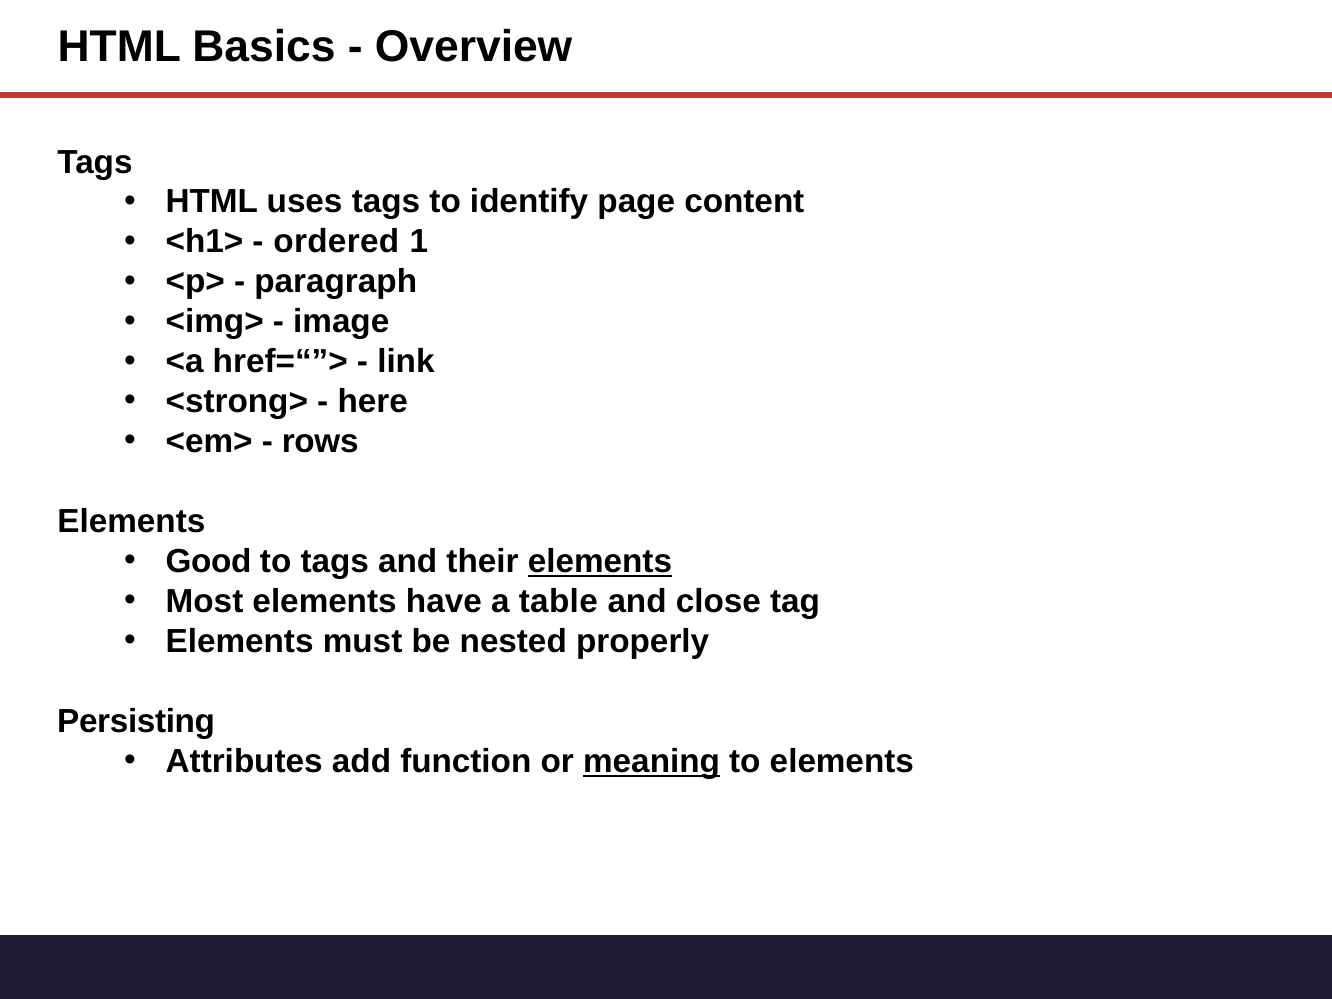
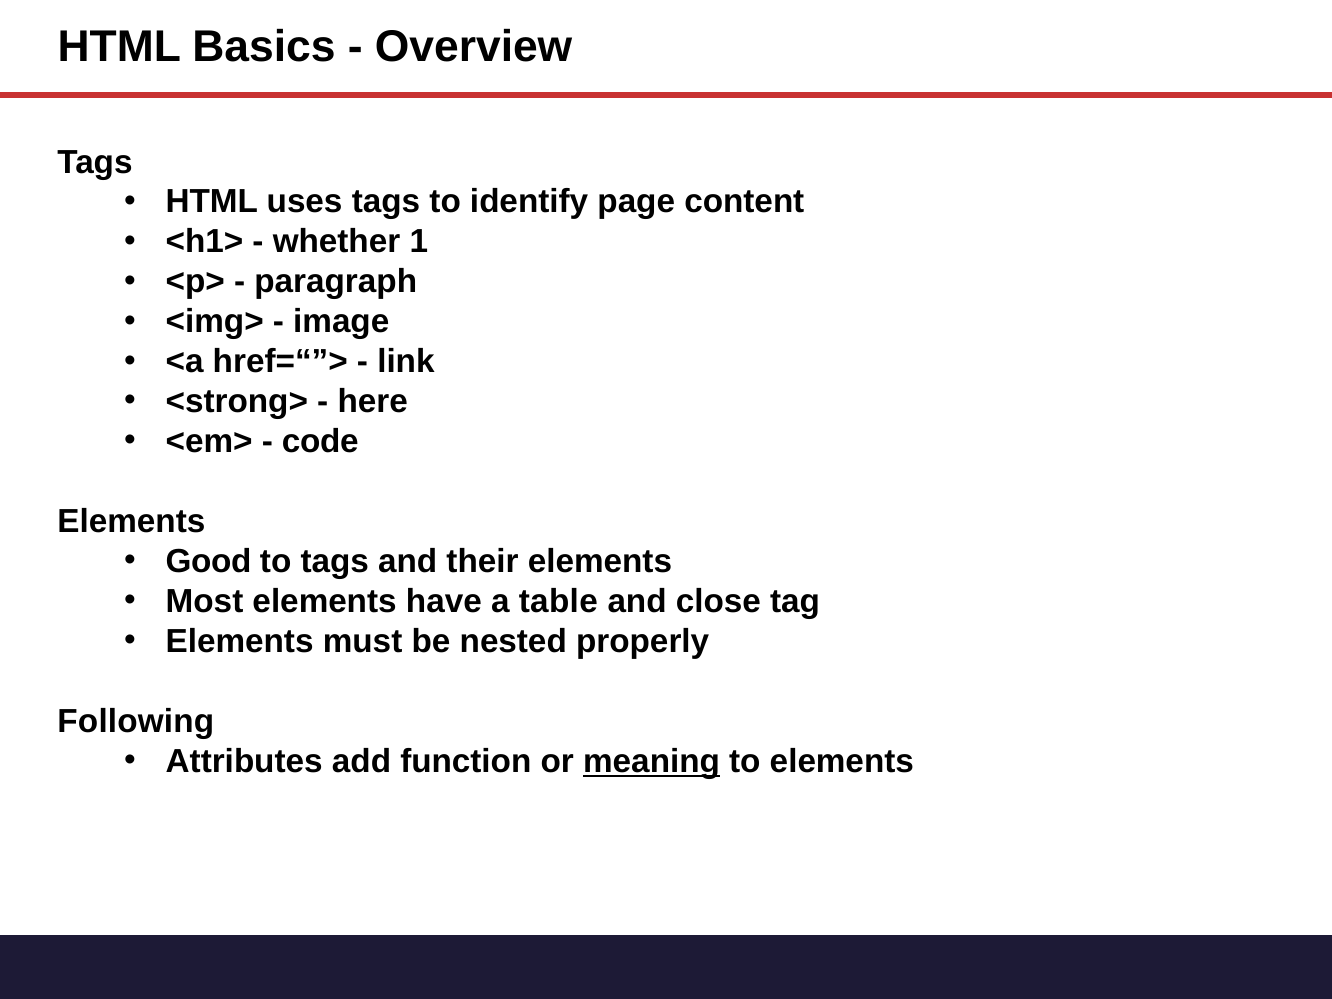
ordered: ordered -> whether (337, 242)
rows: rows -> code (320, 442)
elements underline: present -> none (600, 562)
Persisting: Persisting -> Following (136, 721)
